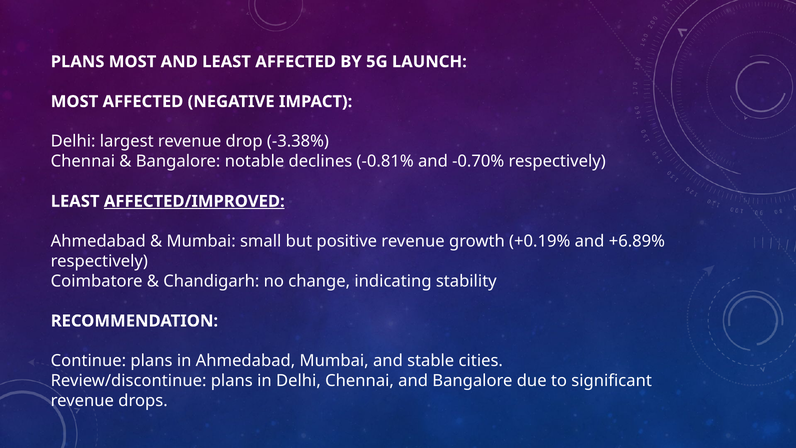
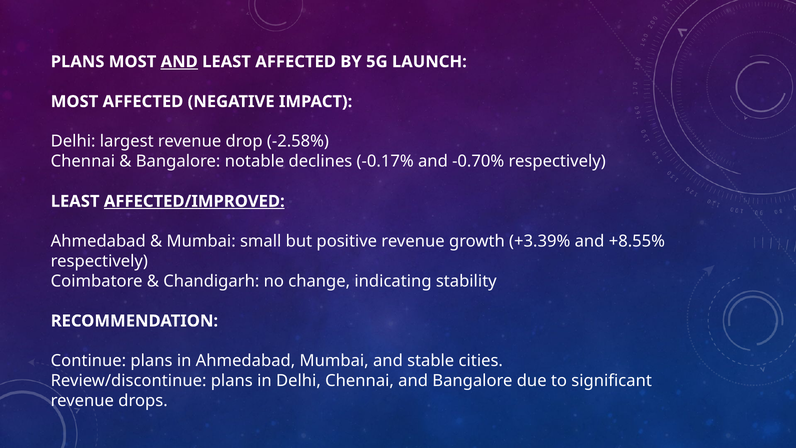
AND underline: none -> present (179, 62)
-3.38%: -3.38% -> -2.58% (298, 141)
-0.81%: -0.81% -> -0.17% (385, 161)
+0.19%: +0.19% -> +3.39% (540, 241)
+6.89%: +6.89% -> +8.55% (637, 241)
